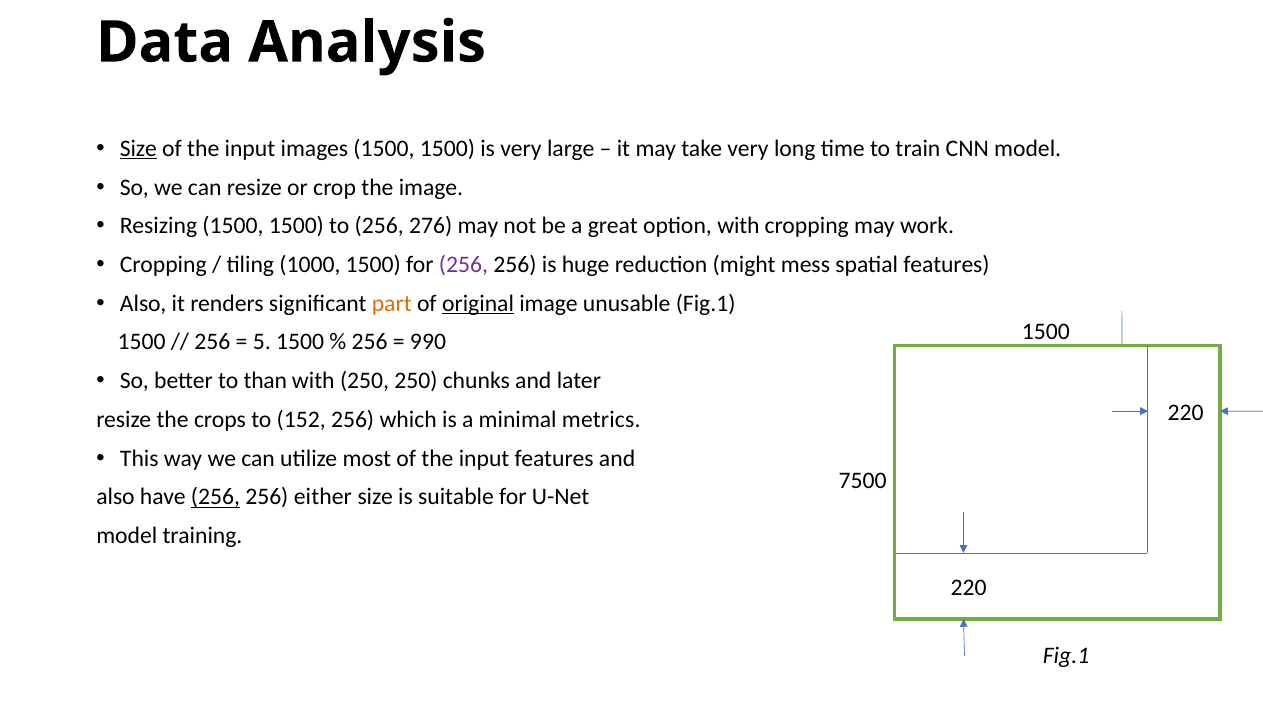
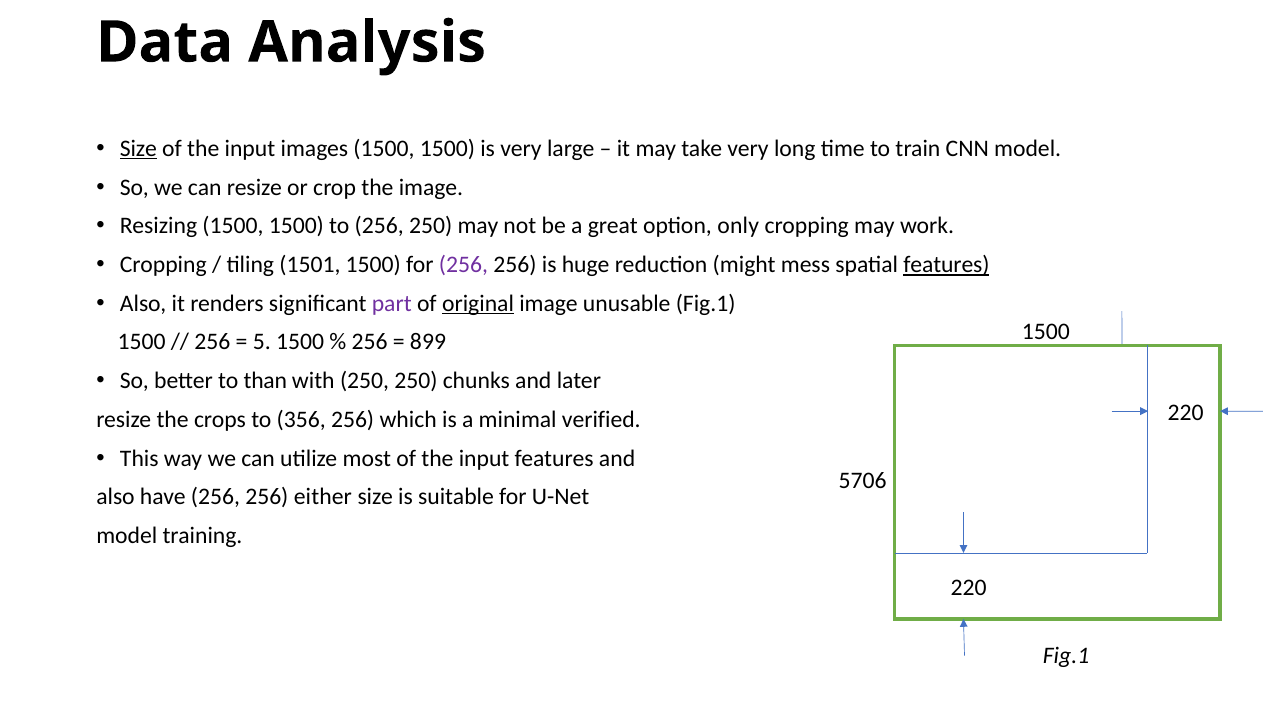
256 276: 276 -> 250 (431, 226)
option with: with -> only (738, 226)
1000: 1000 -> 1501 (310, 265)
features underline: none -> present (946, 265)
part colour: orange -> purple (392, 304)
990: 990 -> 899 (428, 342)
152: 152 -> 356 (301, 420)
metrics: metrics -> verified (601, 420)
7500: 7500 -> 5706 (863, 481)
256 underline: present -> none (215, 497)
